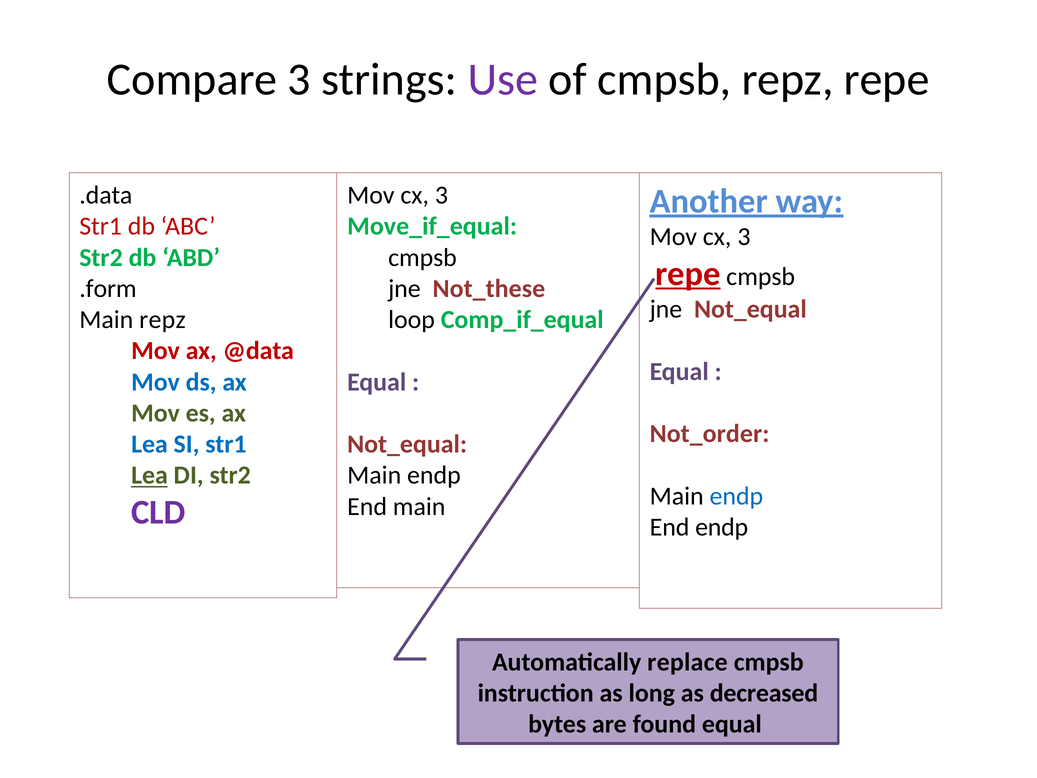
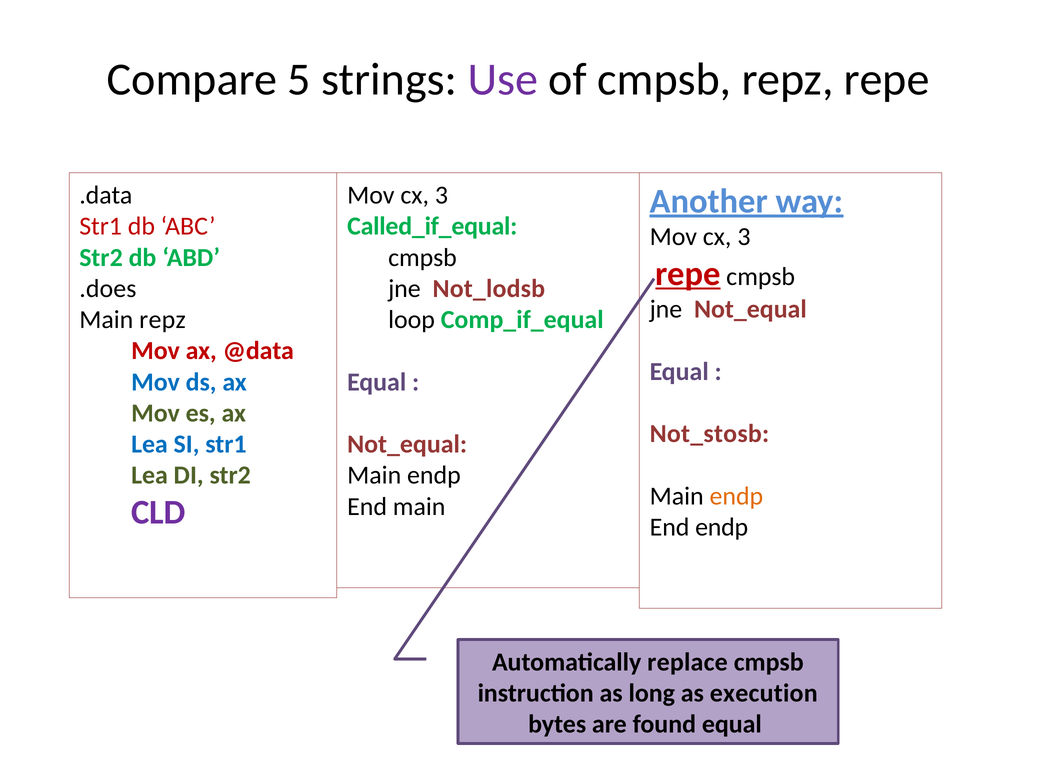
Compare 3: 3 -> 5 (299, 79)
Move_if_equal: Move_if_equal -> Called_if_equal (432, 226)
.form: .form -> .does (108, 289)
Not_these: Not_these -> Not_lodsb (489, 289)
Not_order: Not_order -> Not_stosb (709, 434)
Lea underline: present -> none (149, 475)
endp colour: blue -> orange (736, 496)
decreased: decreased -> execution (764, 693)
